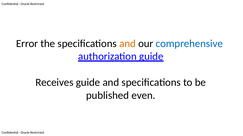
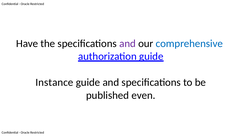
Error: Error -> Have (27, 44)
and colour: orange -> purple (127, 44)
Receives: Receives -> Instance (54, 83)
